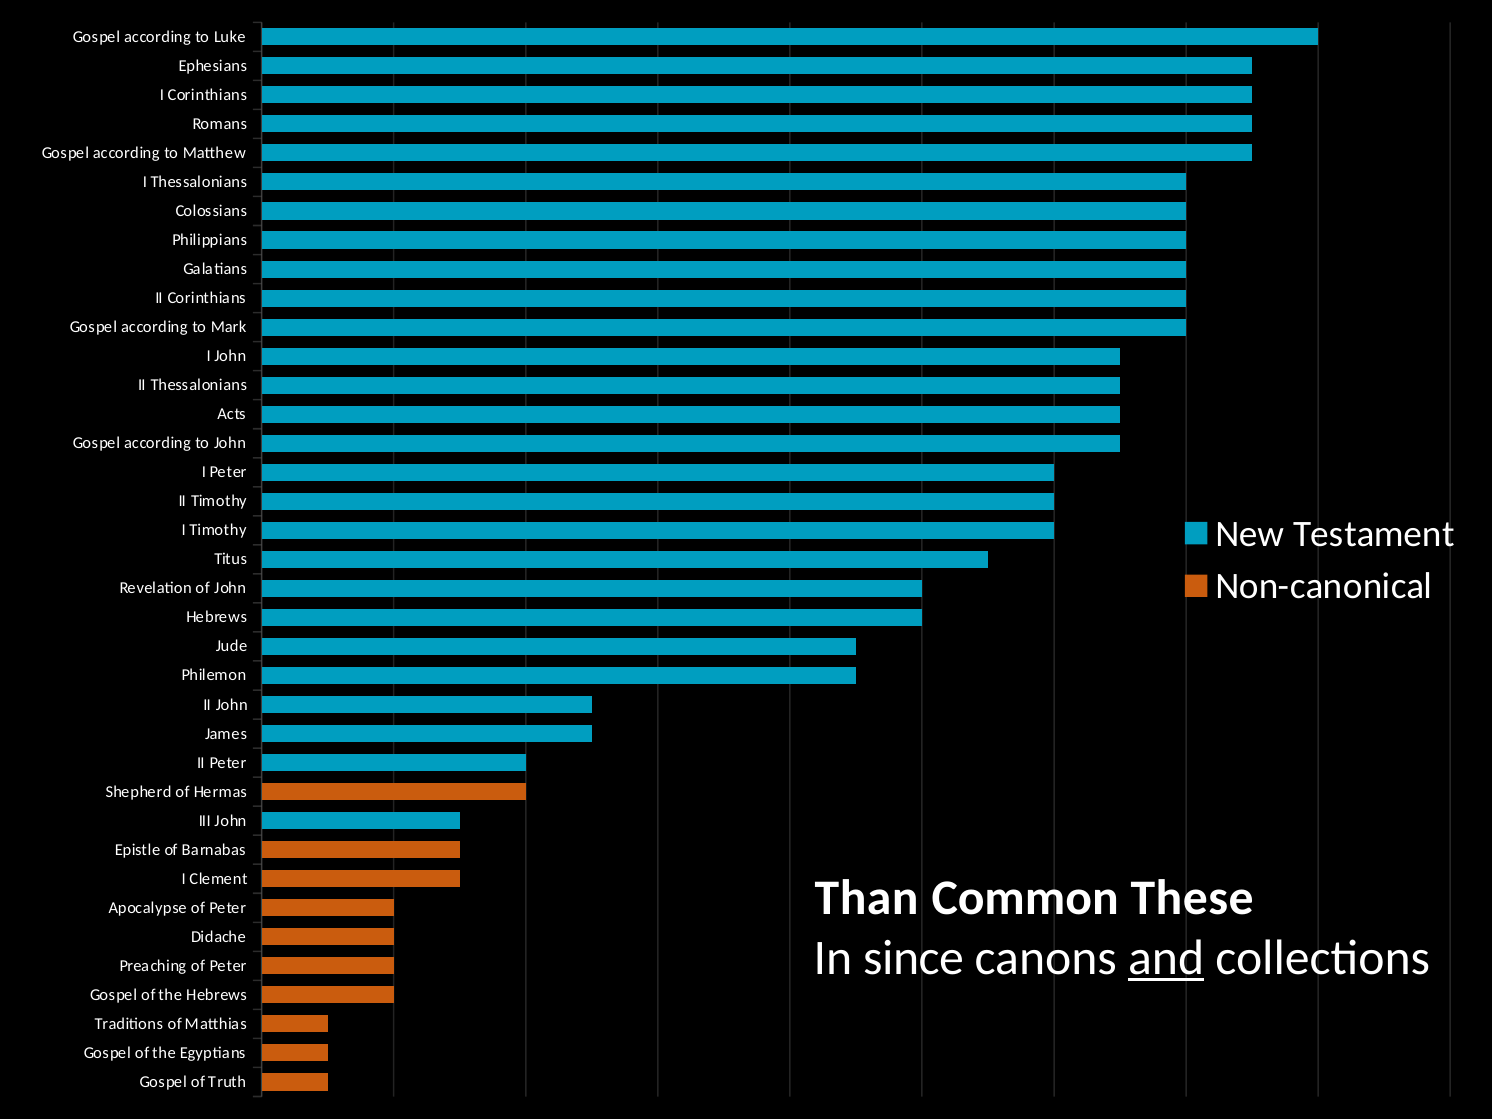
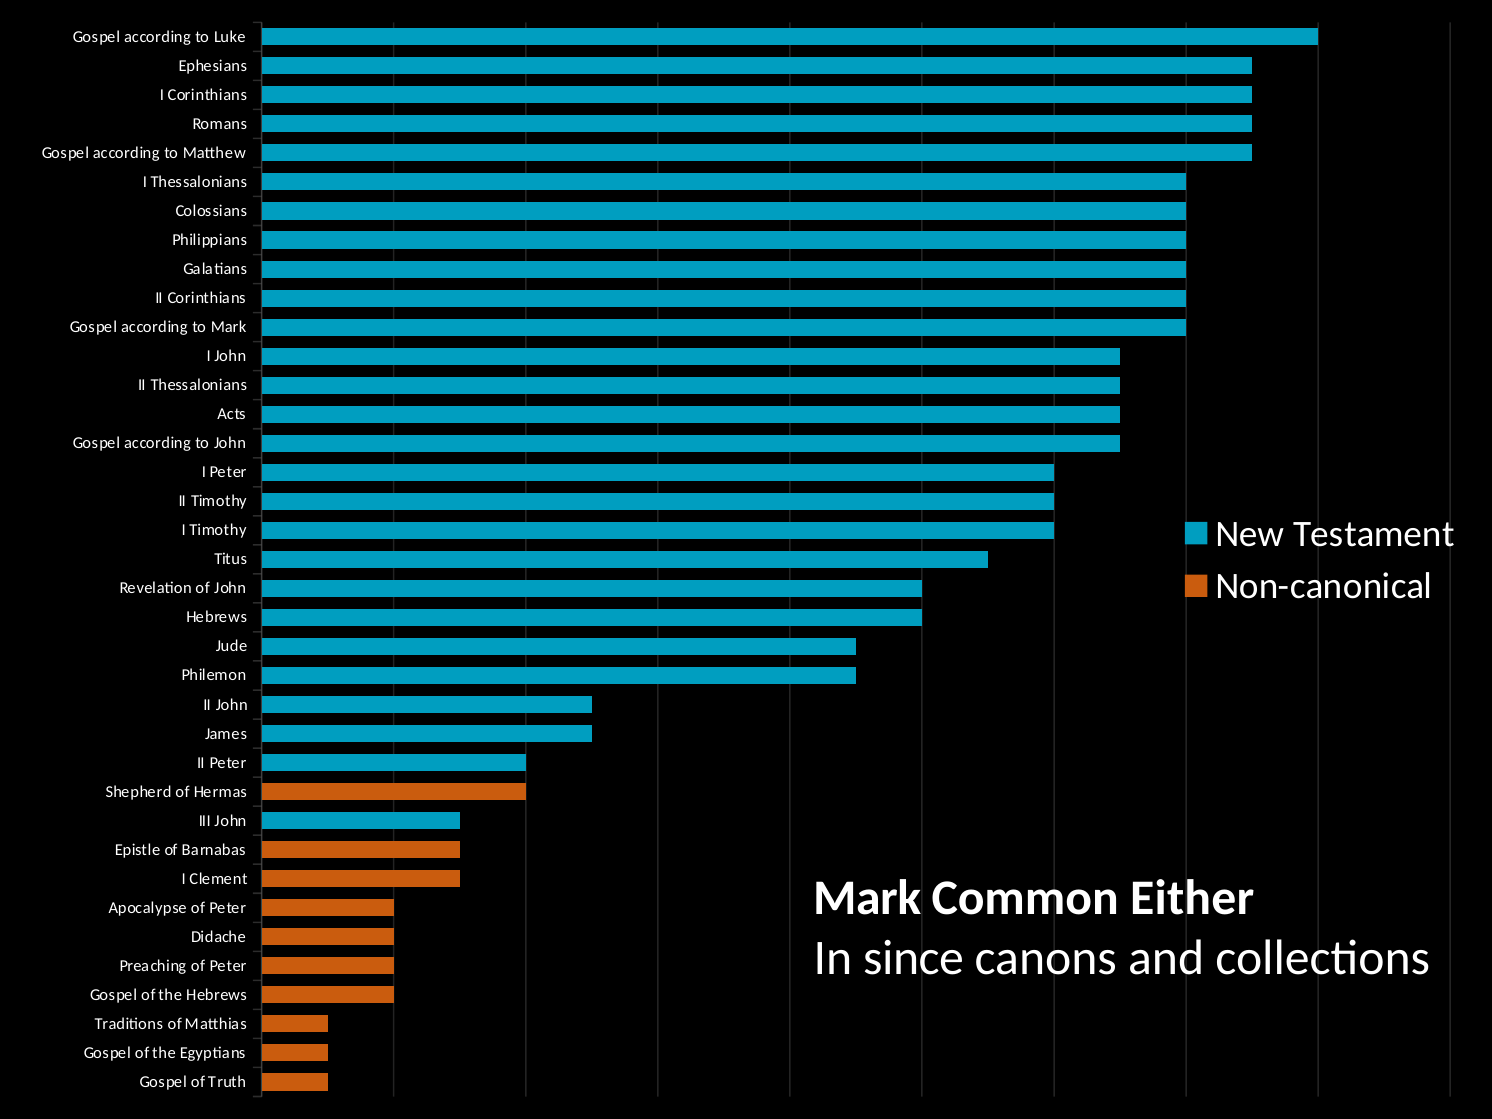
Than: Than -> Mark (867, 899)
These: These -> Either (1192, 899)
and underline: present -> none (1166, 958)
